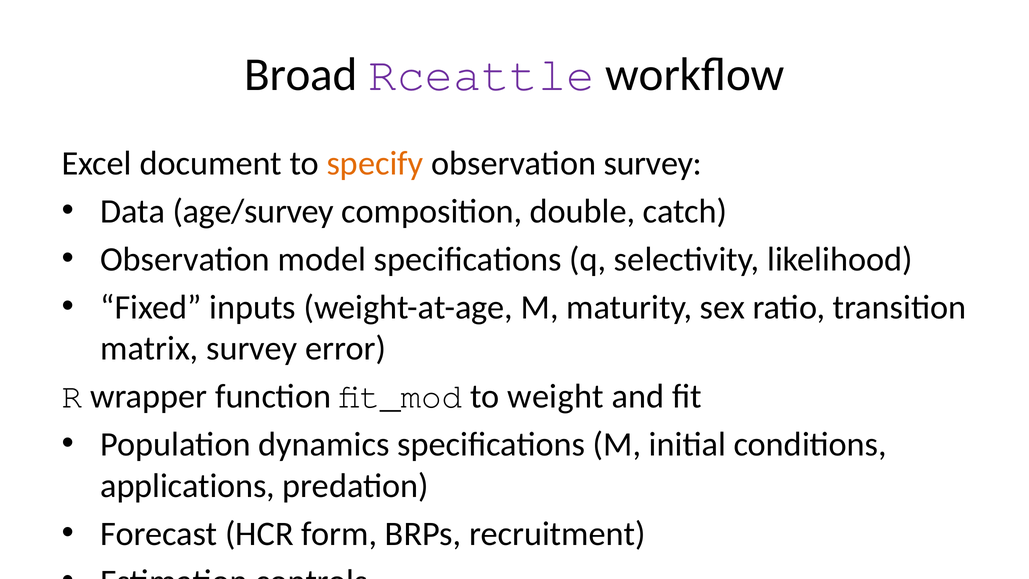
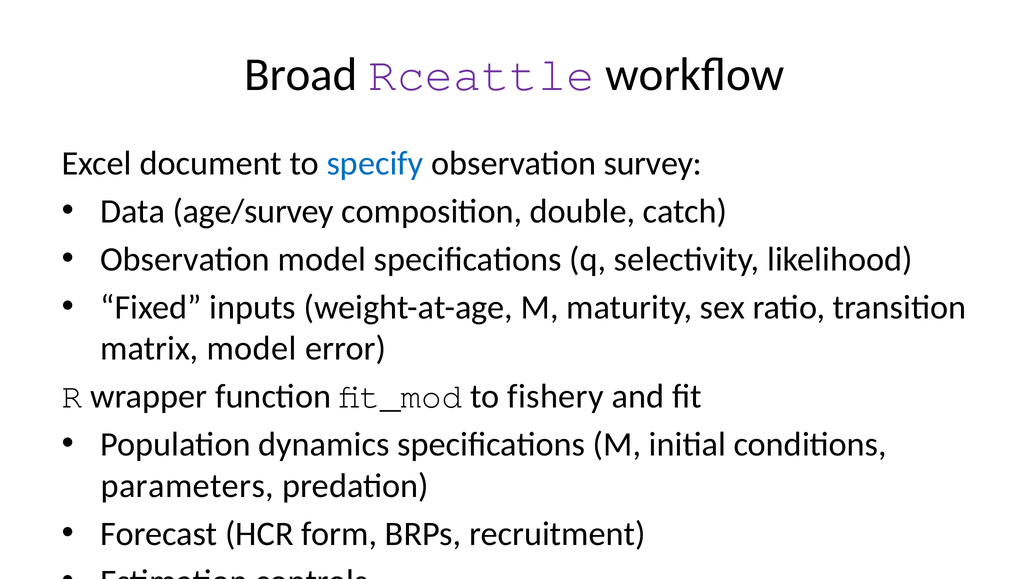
specify colour: orange -> blue (375, 163)
matrix survey: survey -> model (252, 348)
weight: weight -> fishery (556, 396)
applications: applications -> parameters (187, 486)
